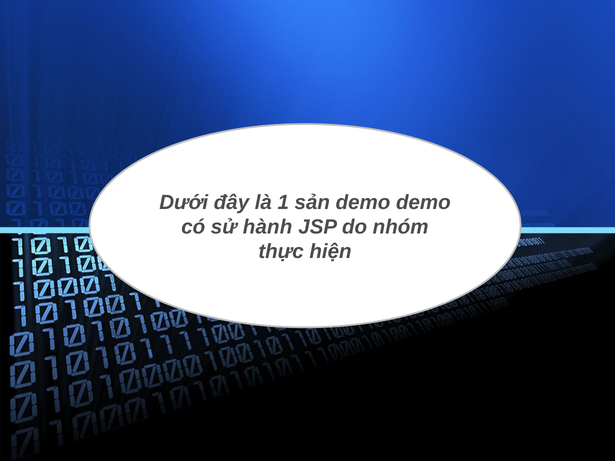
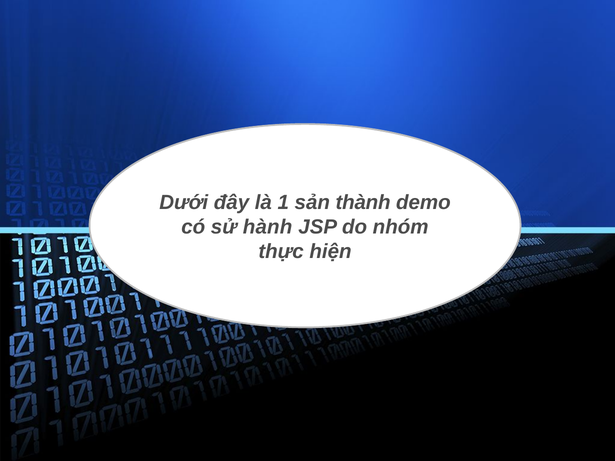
sản demo: demo -> thành (363, 203)
